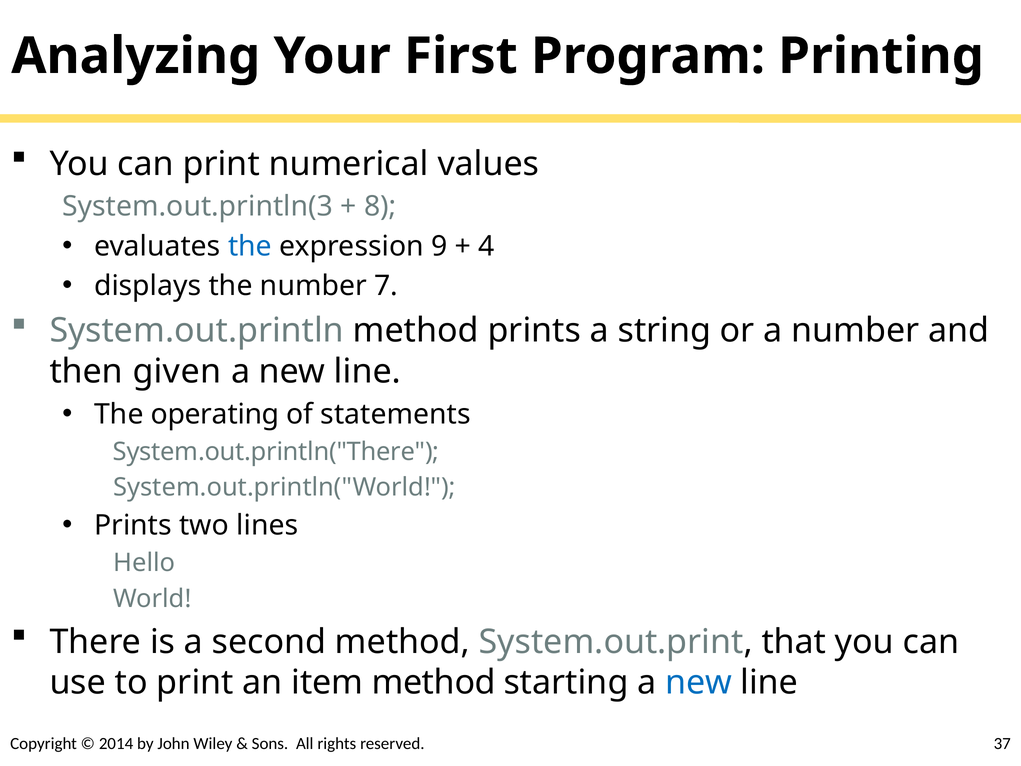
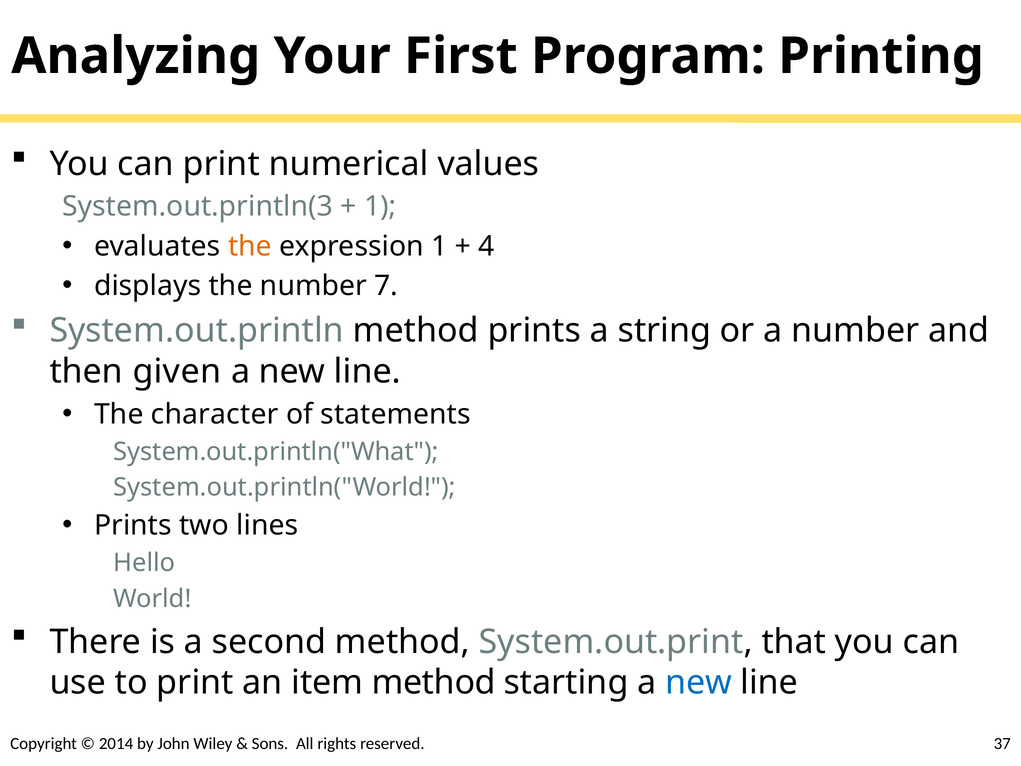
8: 8 -> 1 (380, 206)
the colour: blue -> orange (250, 246)
expression 9: 9 -> 1 (439, 246)
operating: operating -> character (215, 414)
System.out.println("There: System.out.println("There -> System.out.println("What (276, 451)
